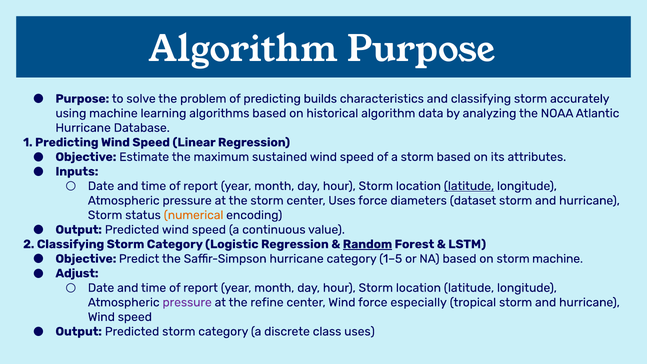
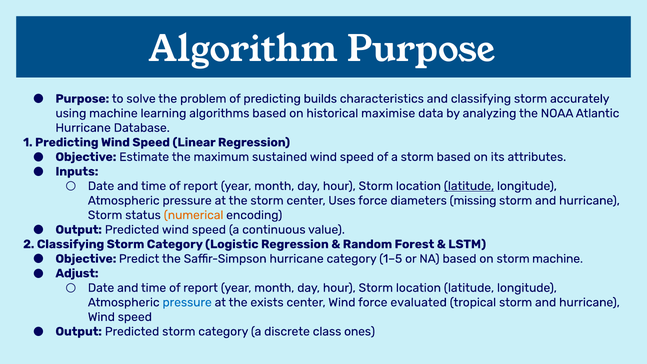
historical algorithm: algorithm -> maximise (388, 113)
dataset: dataset -> missing (473, 201)
Random underline: present -> none (367, 244)
pressure colour: purple -> blue (187, 302)
refine: refine -> exists (267, 302)
especially: especially -> evaluated (419, 302)
class uses: uses -> ones (360, 331)
